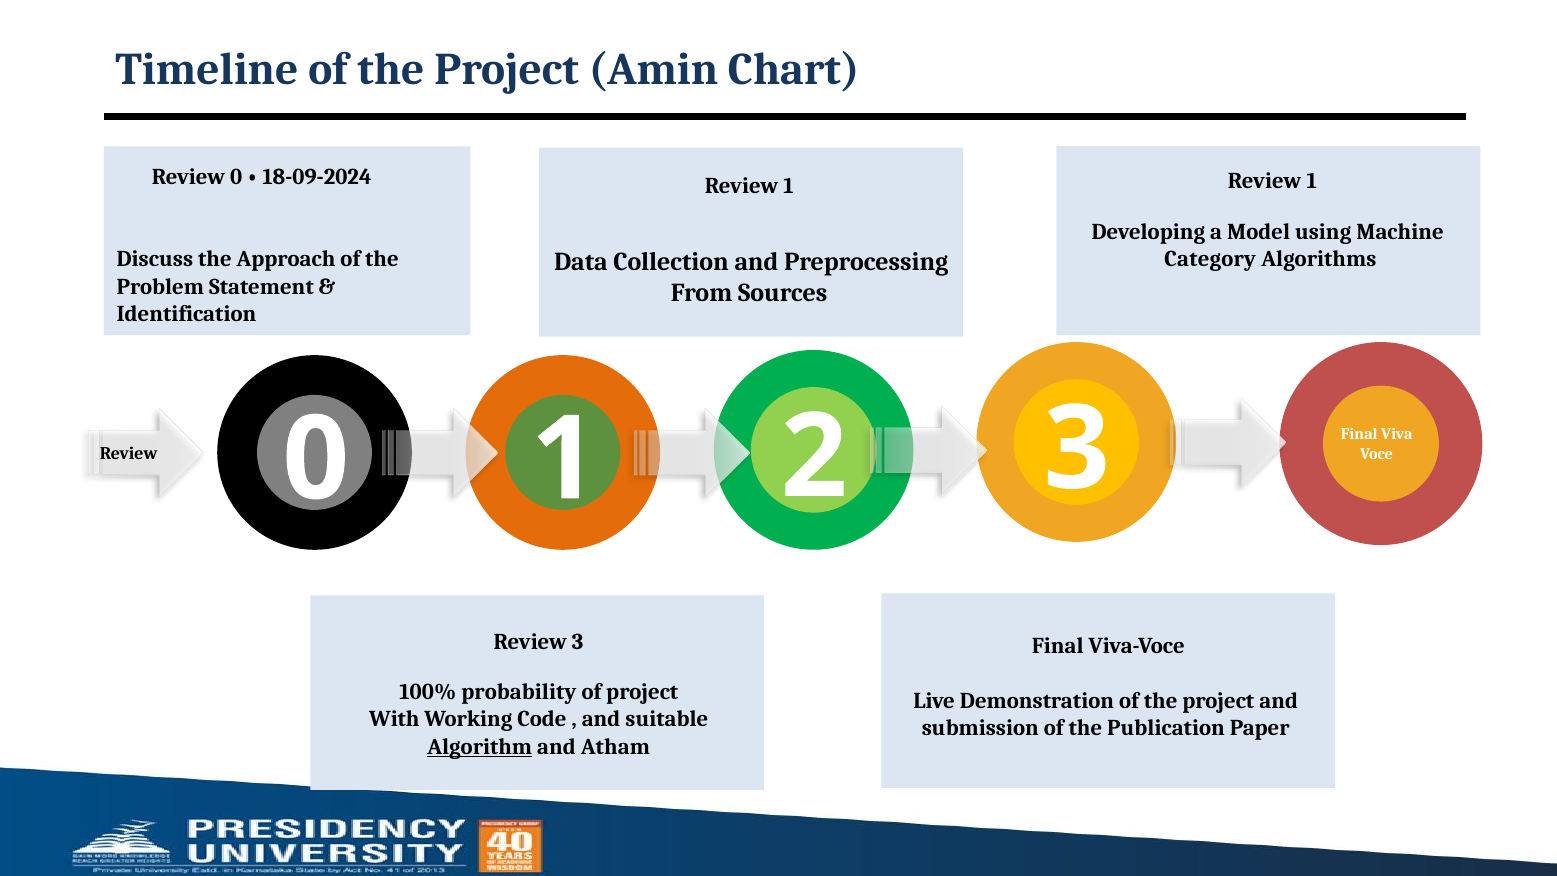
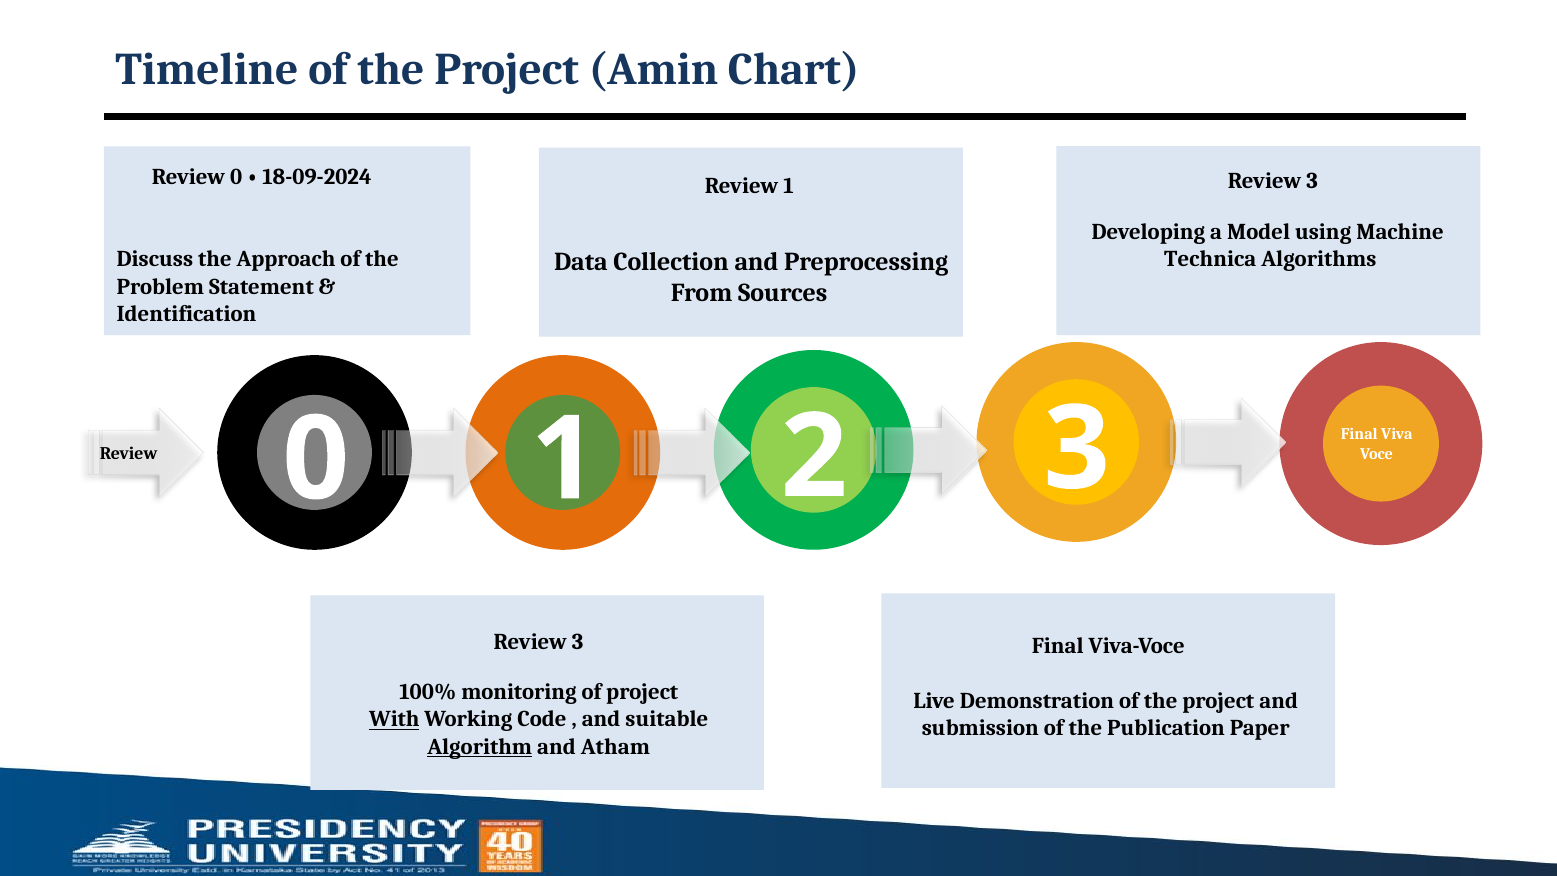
1: 1 -> 3 (1312, 181)
Category: Category -> Technica (1210, 259)
probability: probability -> monitoring (519, 692)
With underline: none -> present (394, 719)
